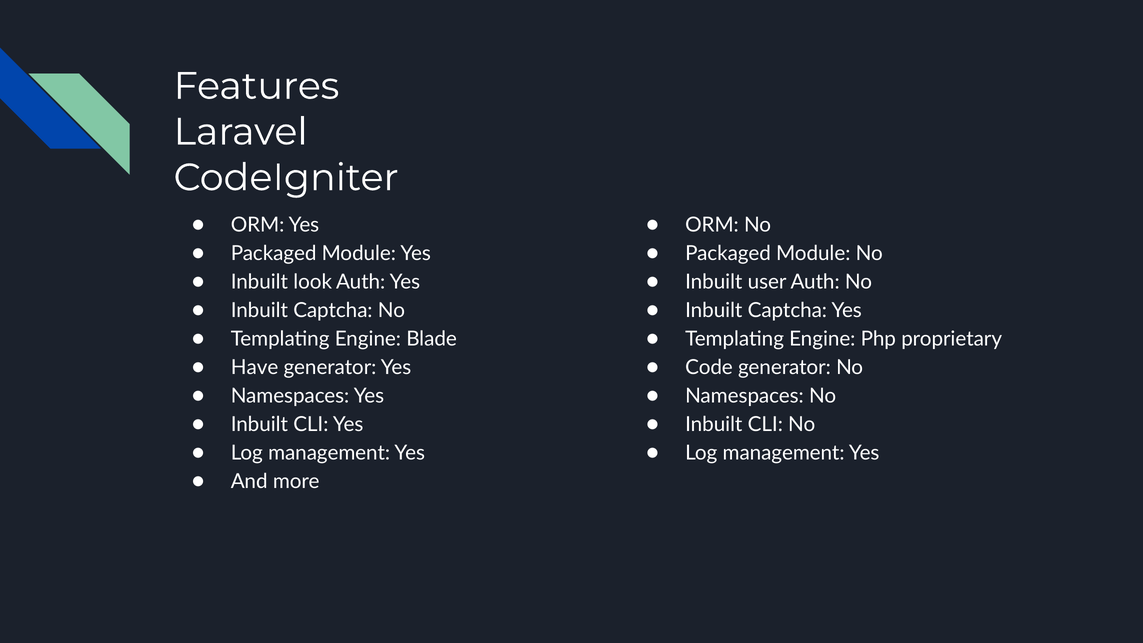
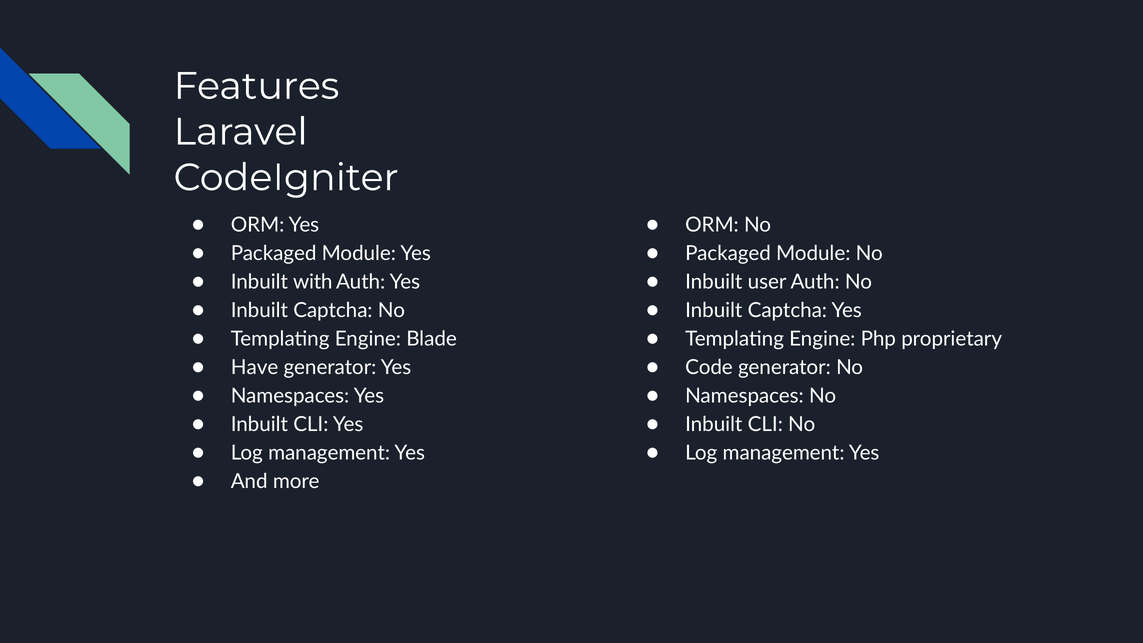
look: look -> with (313, 282)
